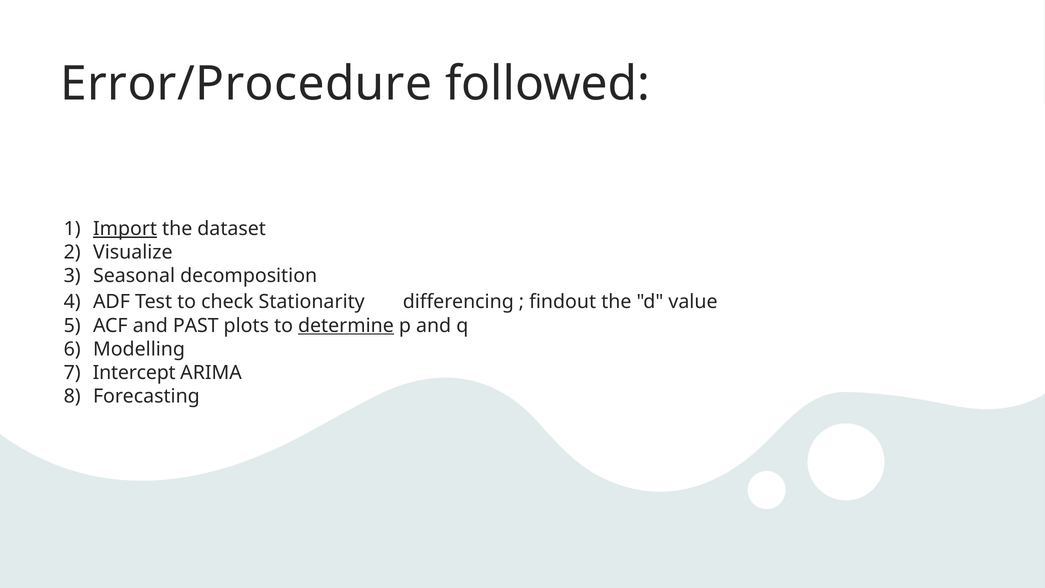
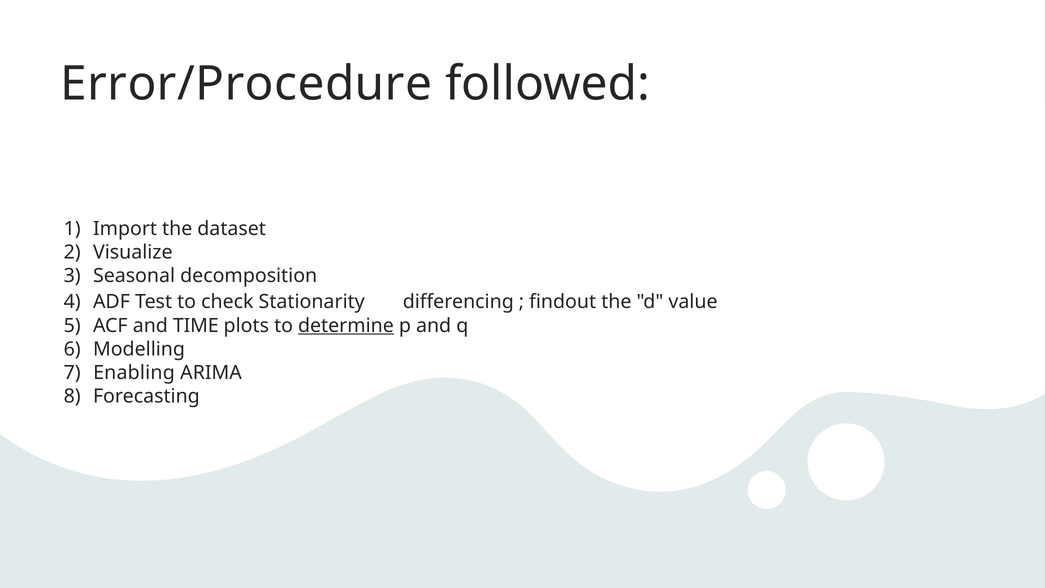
Import underline: present -> none (125, 229)
PAST: PAST -> TIME (196, 325)
Intercept: Intercept -> Enabling (134, 373)
